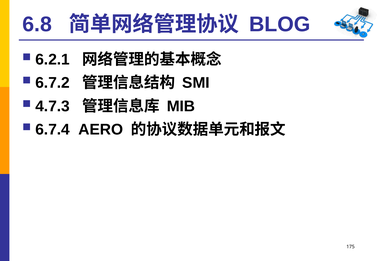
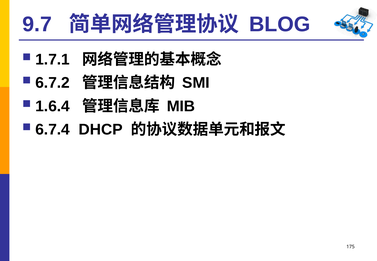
6.8: 6.8 -> 9.7 (37, 24)
6.2.1: 6.2.1 -> 1.7.1 (53, 60)
4.7.3: 4.7.3 -> 1.6.4 (53, 106)
AERO: AERO -> DHCP (101, 129)
